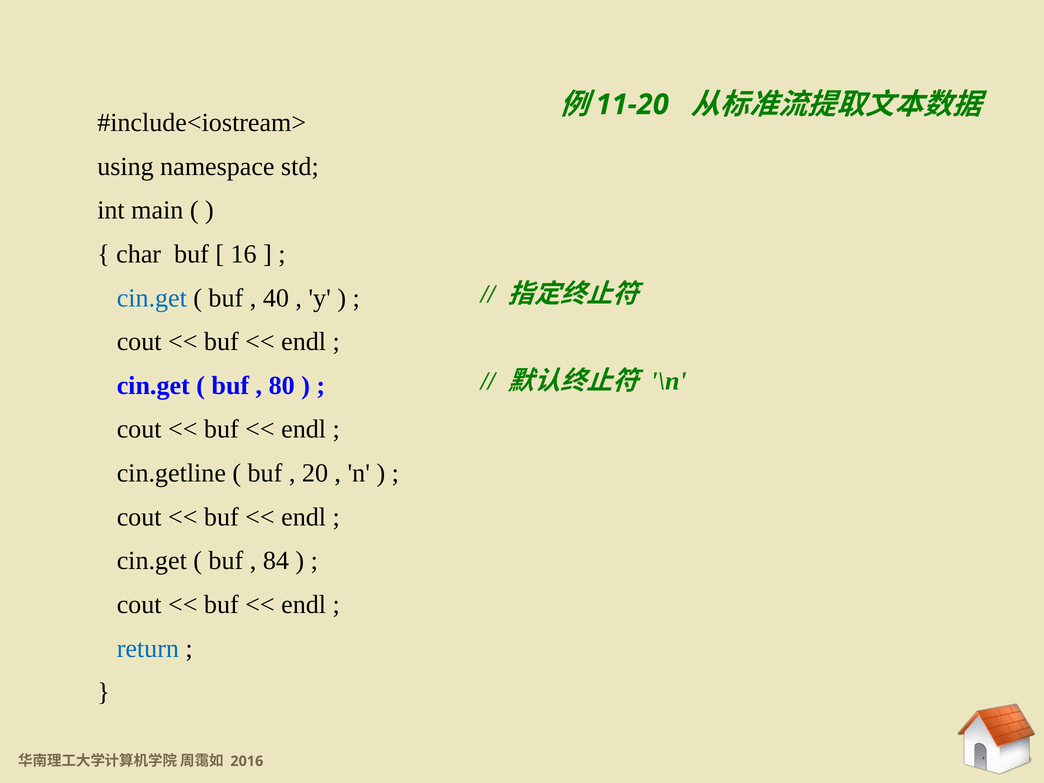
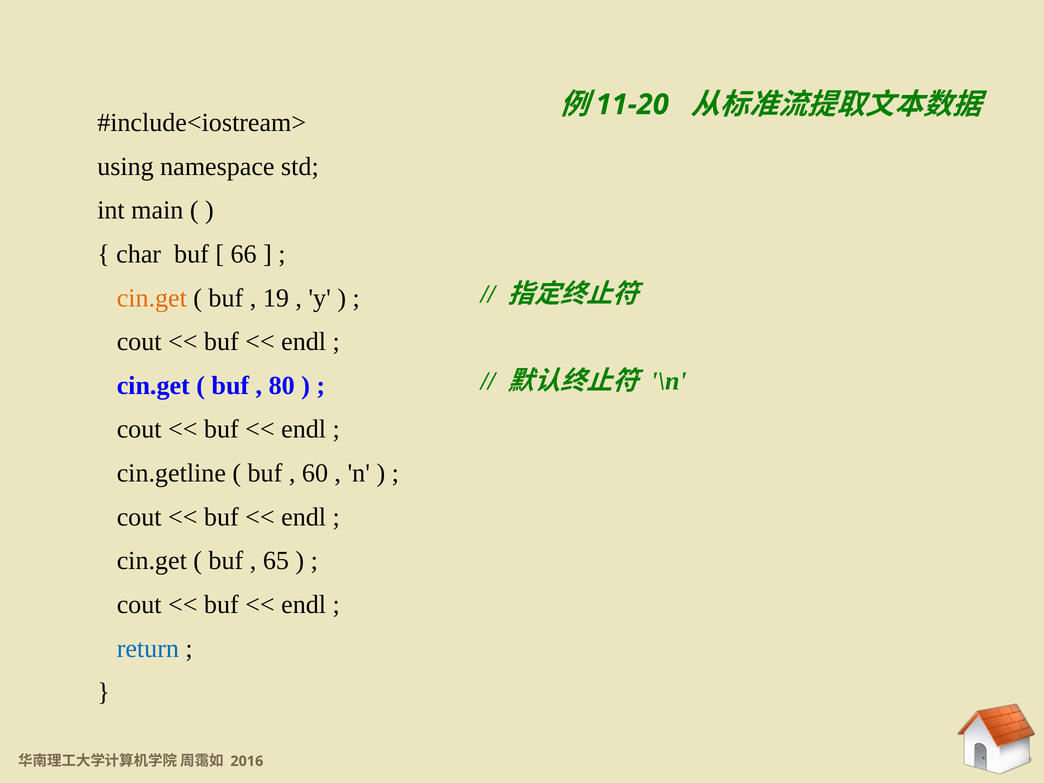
16: 16 -> 66 (244, 254)
cin.get colour: blue -> orange (152, 298)
40: 40 -> 19 (276, 298)
20: 20 -> 60 (315, 473)
84: 84 -> 65 (276, 561)
